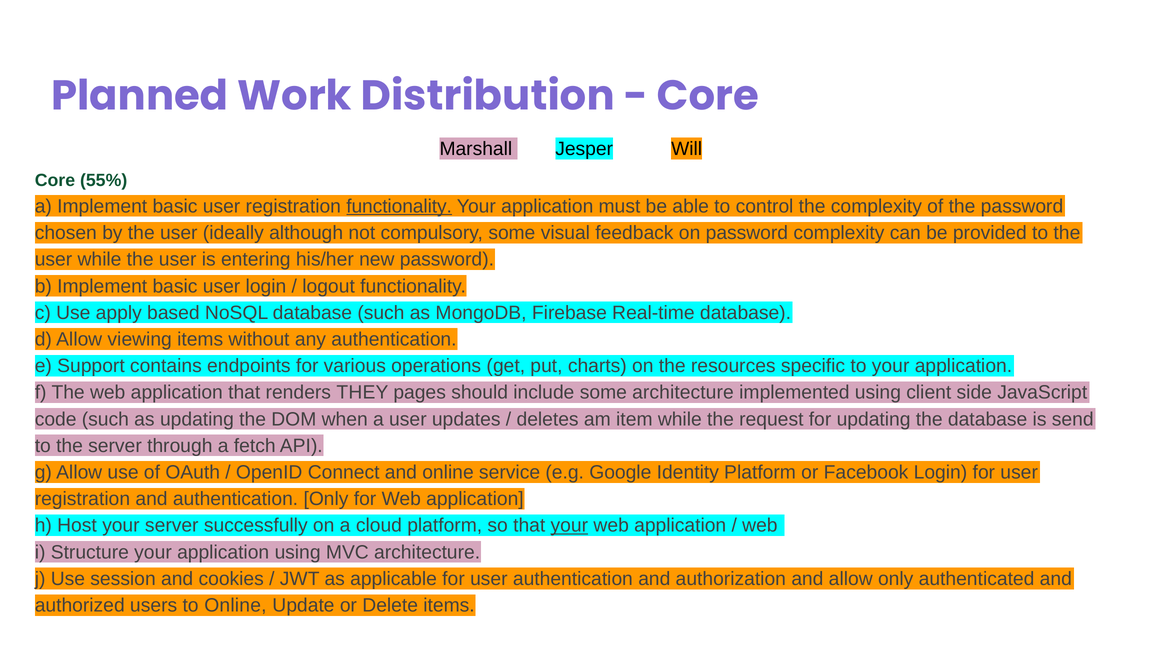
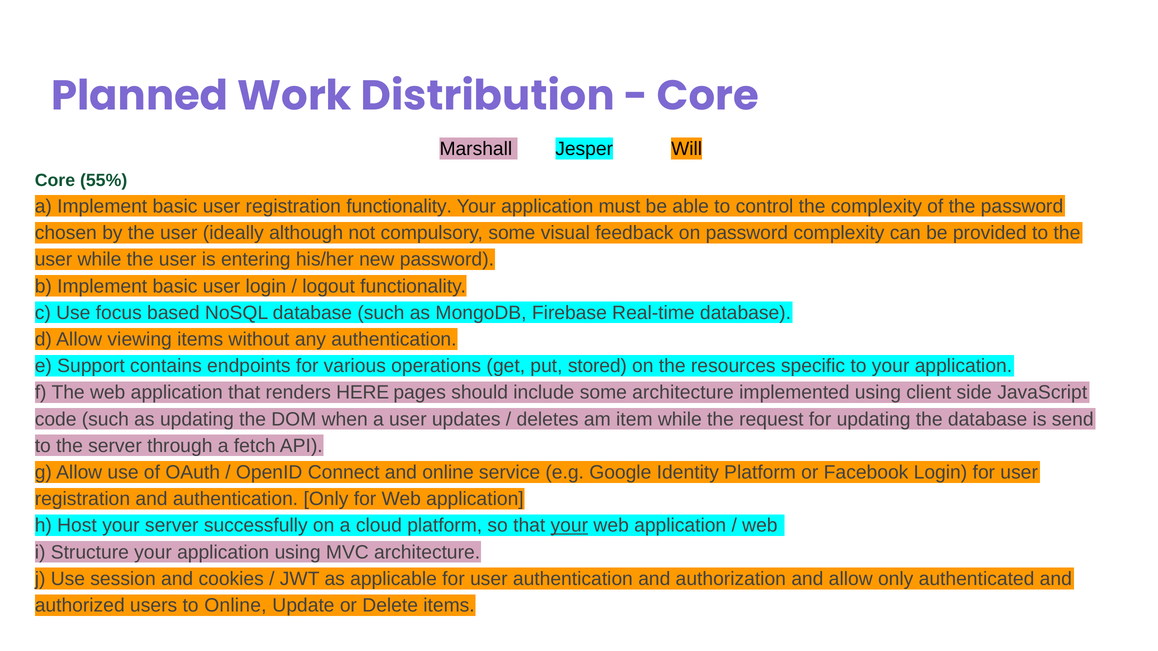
functionality underline: present -> none (399, 206)
apply: apply -> focus (119, 313)
charts: charts -> stored (597, 366)
THEY: THEY -> HERE (363, 393)
